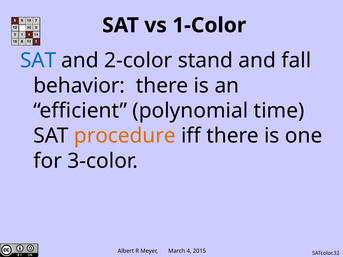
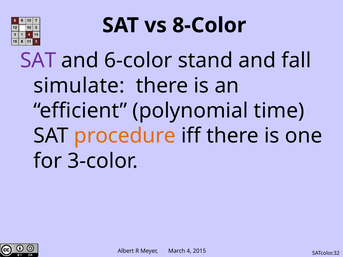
1-Color: 1-Color -> 8-Color (209, 25)
SAT colour: blue -> purple (38, 61)
2-color: 2-color -> 6-color (138, 61)
behavior: behavior -> simulate (79, 86)
